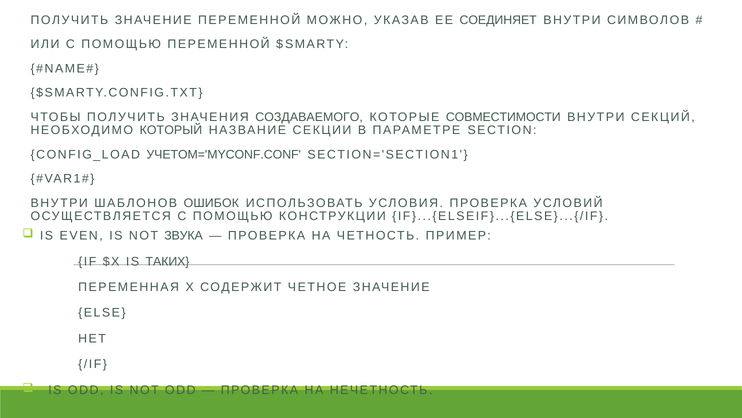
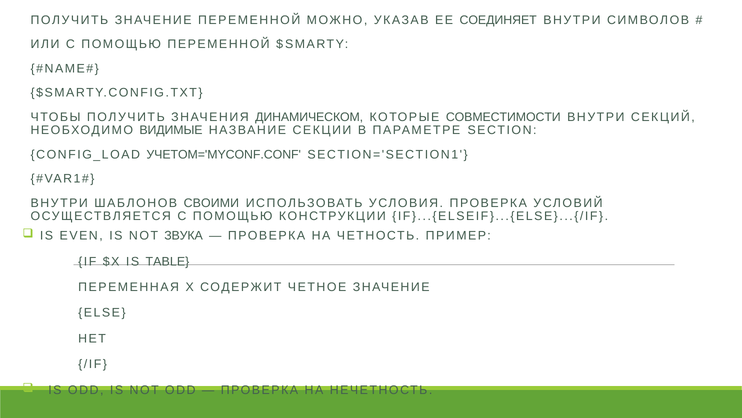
СОЗДАВАЕМОГО: СОЗДАВАЕМОГО -> ДИНАМИЧЕСКОМ (309, 117)
КОТОРЫЙ: КОТОРЫЙ -> ВИДИМЫЕ (171, 130)
ОШИБОК: ОШИБОК -> СВОИМИ (211, 203)
ТАКИХ: ТАКИХ -> TABLE (167, 261)
